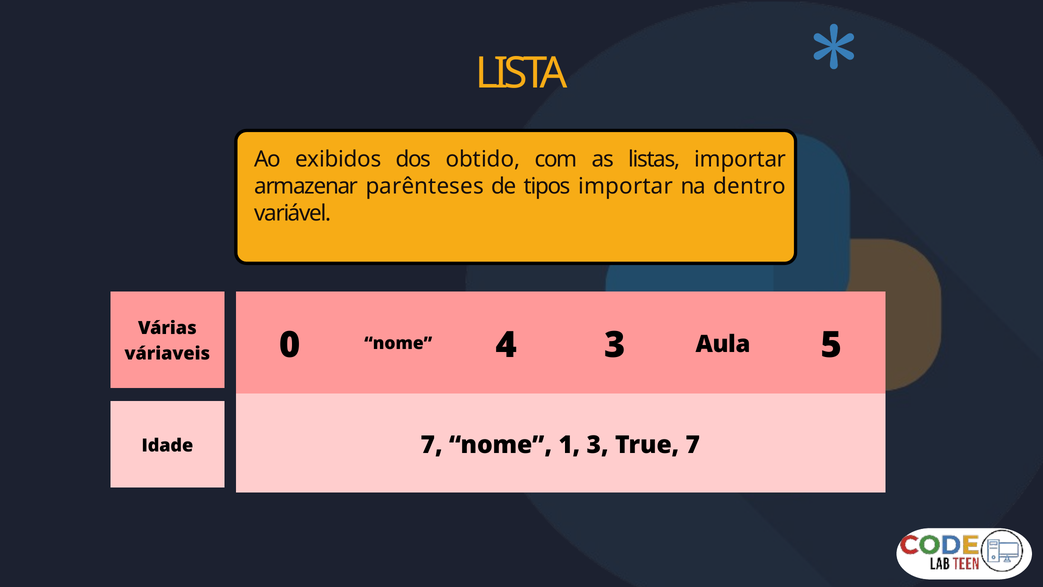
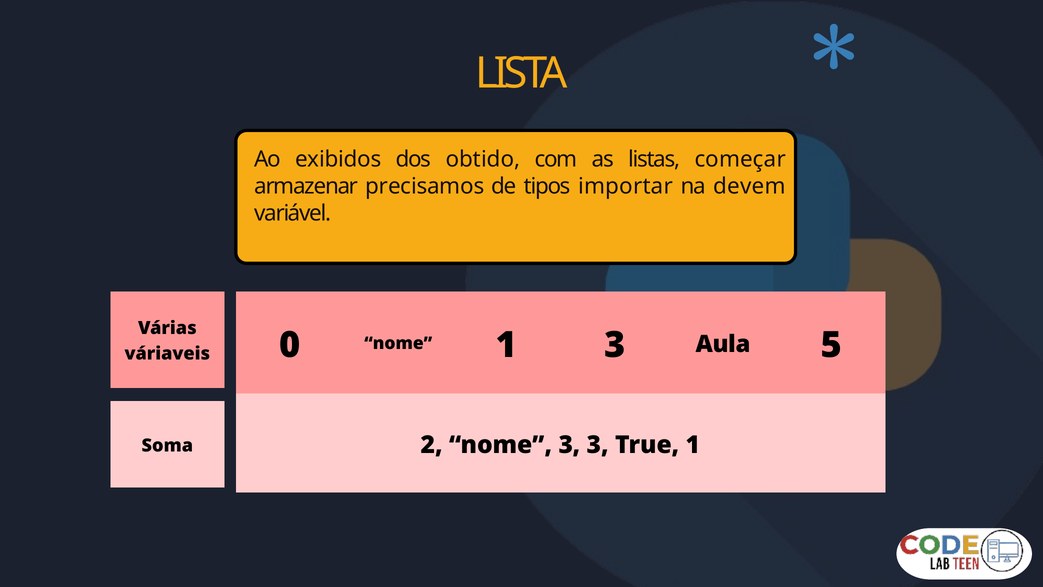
listas importar: importar -> começar (740, 159)
parênteses: parênteses -> precisamos (425, 186)
dentro: dentro -> devem (749, 186)
nome 4: 4 -> 1 (506, 345)
7: 7 -> 2 (432, 445)
nome 1: 1 -> 3 (570, 445)
True 7: 7 -> 1 (693, 445)
Idade: Idade -> Soma (167, 446)
